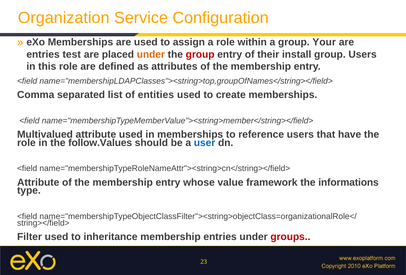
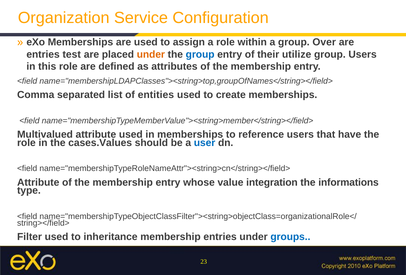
Your: Your -> Over (324, 42)
group colour: red -> blue (200, 54)
install: install -> utilize (297, 54)
follow.Values: follow.Values -> cases.Values (100, 143)
framework: framework -> integration (272, 182)
groups colour: red -> blue (290, 237)
